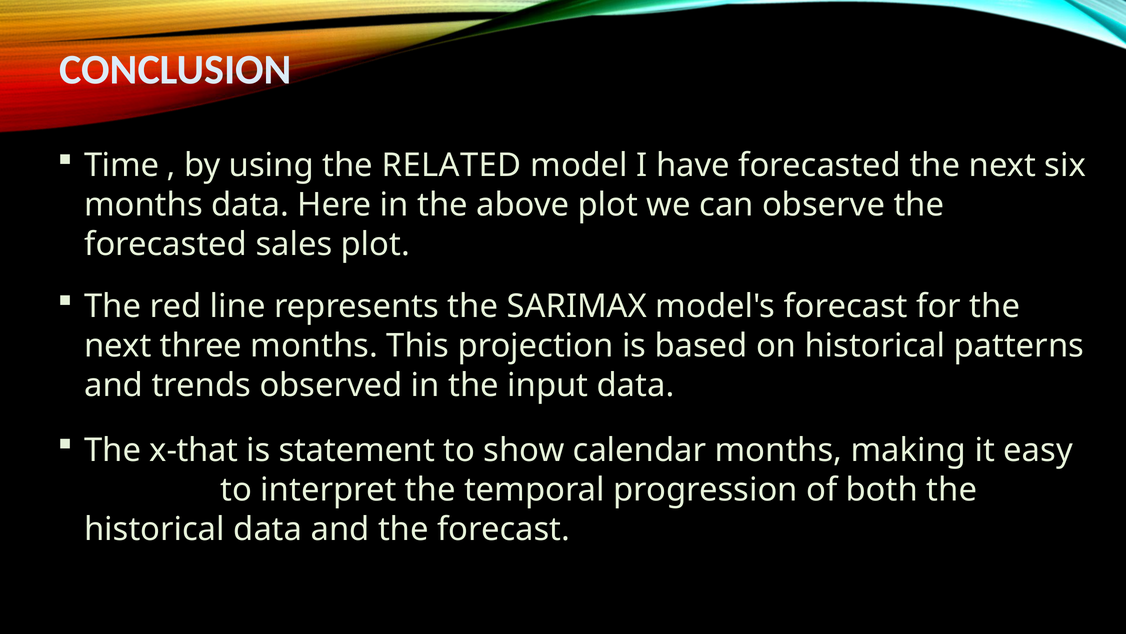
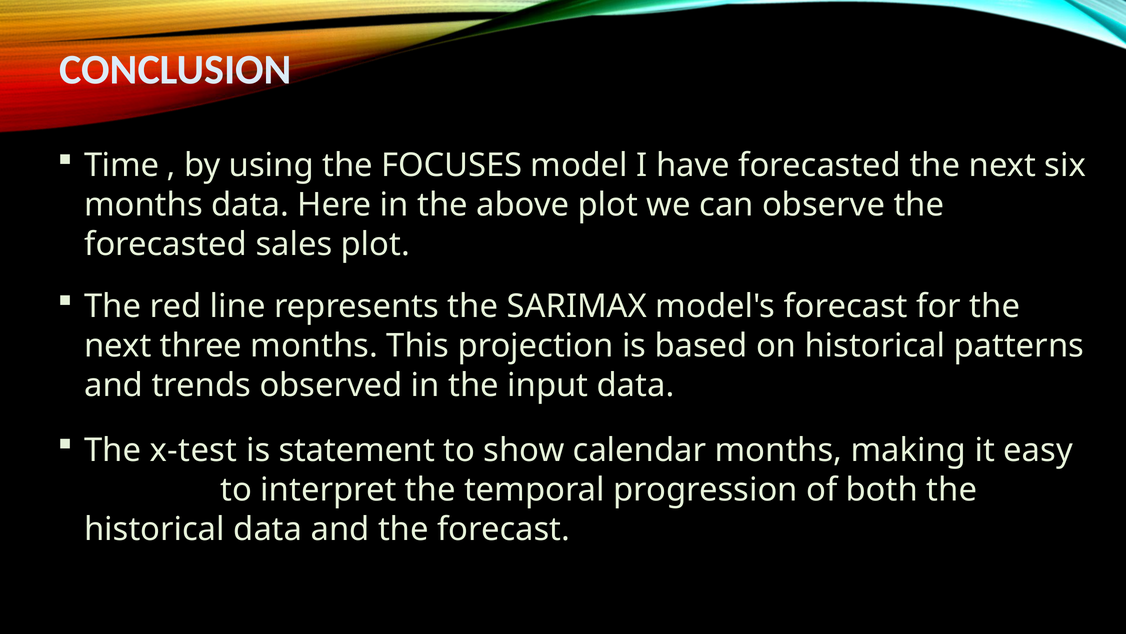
RELATED: RELATED -> FOCUSES (452, 165)
x-that: x-that -> x-test (194, 450)
